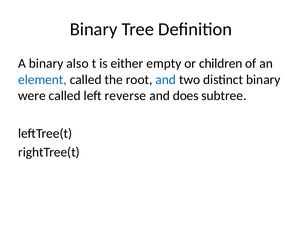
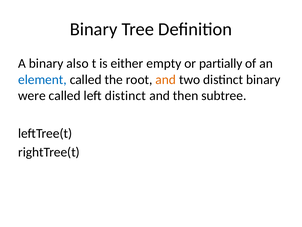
children: children -> partially (221, 63)
and colour: blue -> orange (166, 79)
left reverse: reverse -> distinct (125, 96)
does: does -> then (186, 96)
